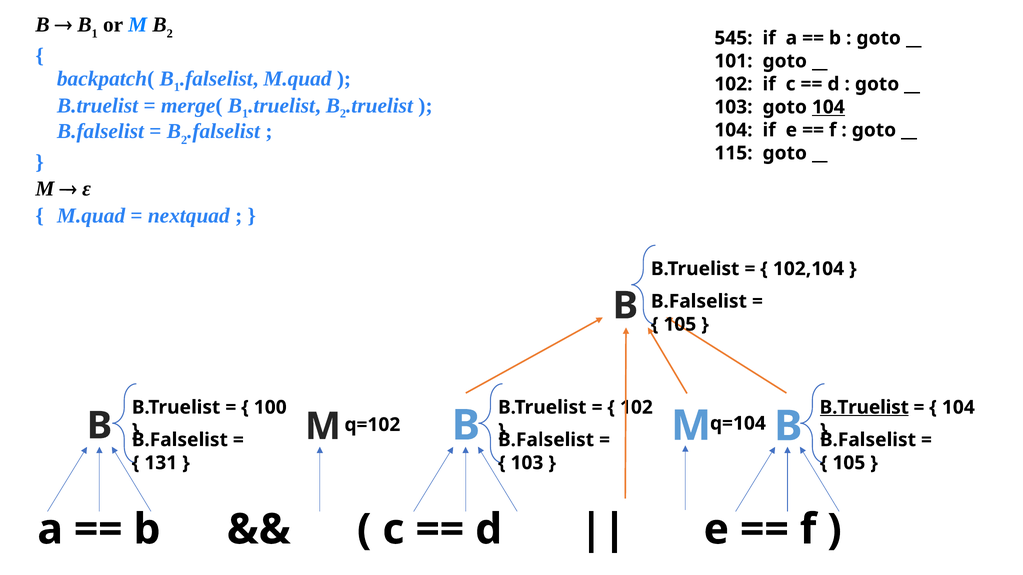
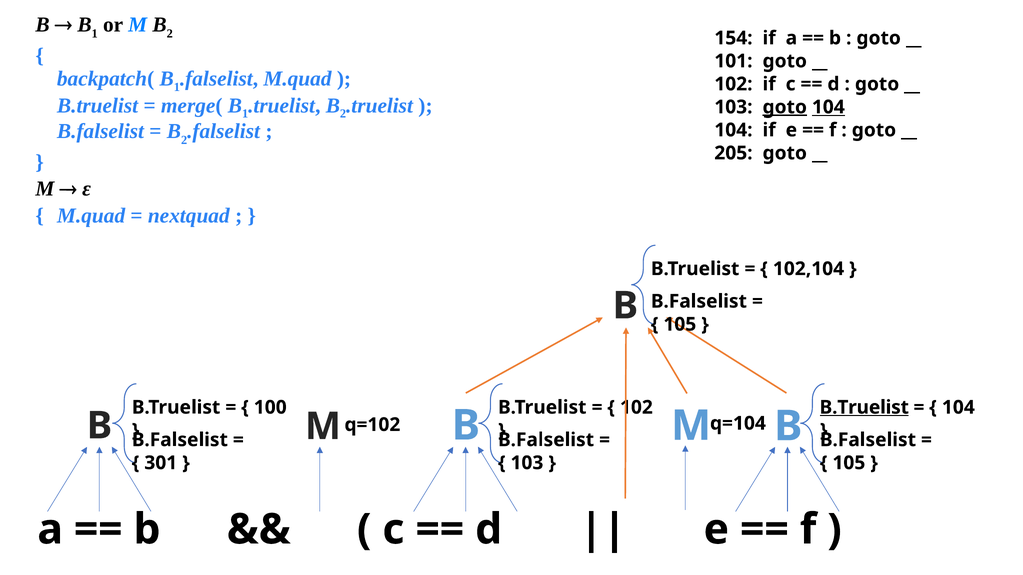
545: 545 -> 154 (733, 38)
goto underline: none -> present (785, 107)
115: 115 -> 205 (733, 153)
131: 131 -> 301 (161, 463)
